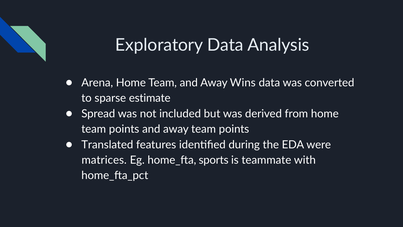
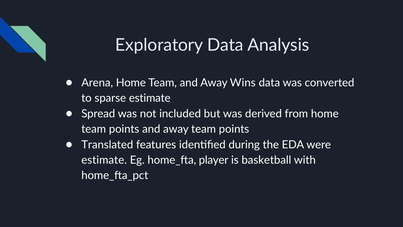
matrices: matrices -> estimate (104, 160)
sports: sports -> player (214, 160)
teammate: teammate -> basketball (266, 160)
